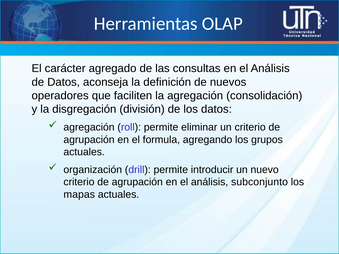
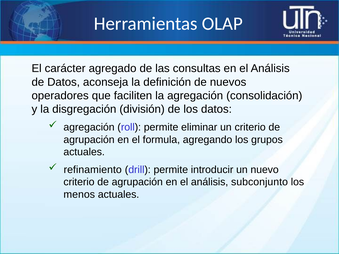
organización: organización -> refinamiento (93, 170)
mapas: mapas -> menos (79, 195)
